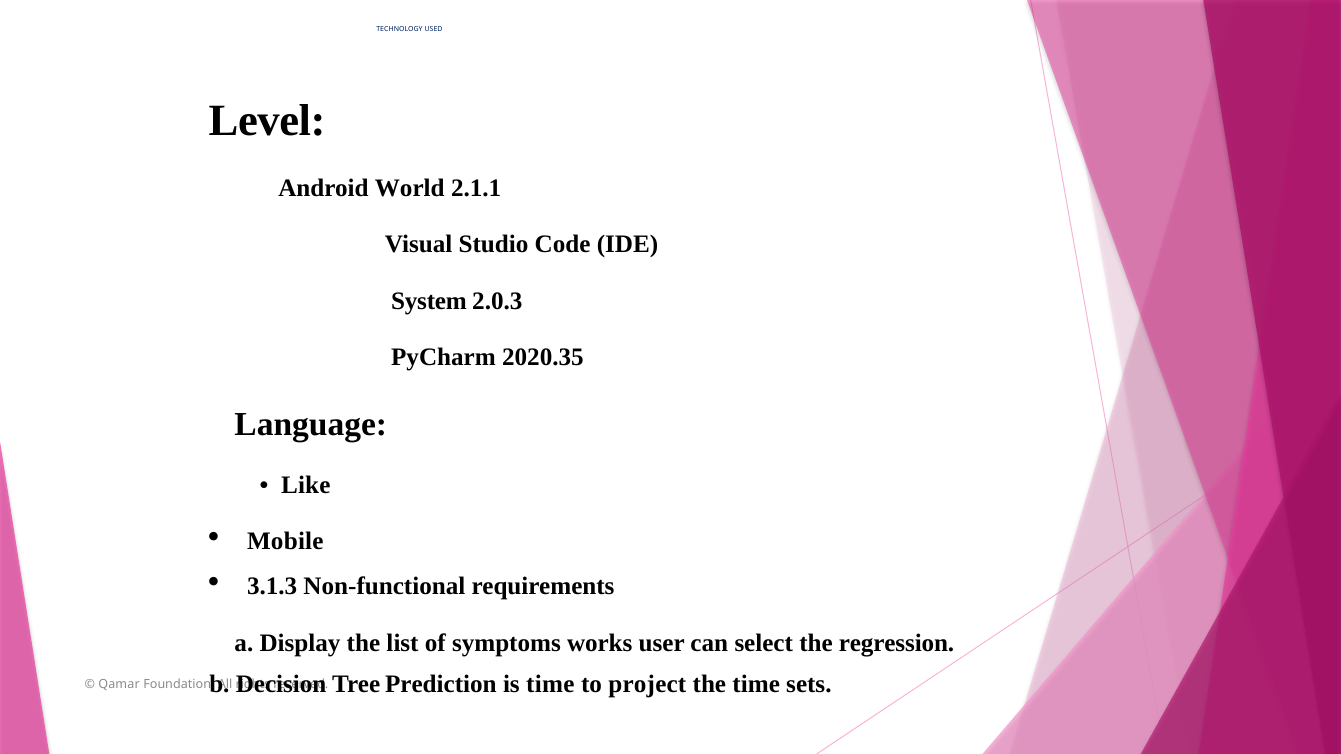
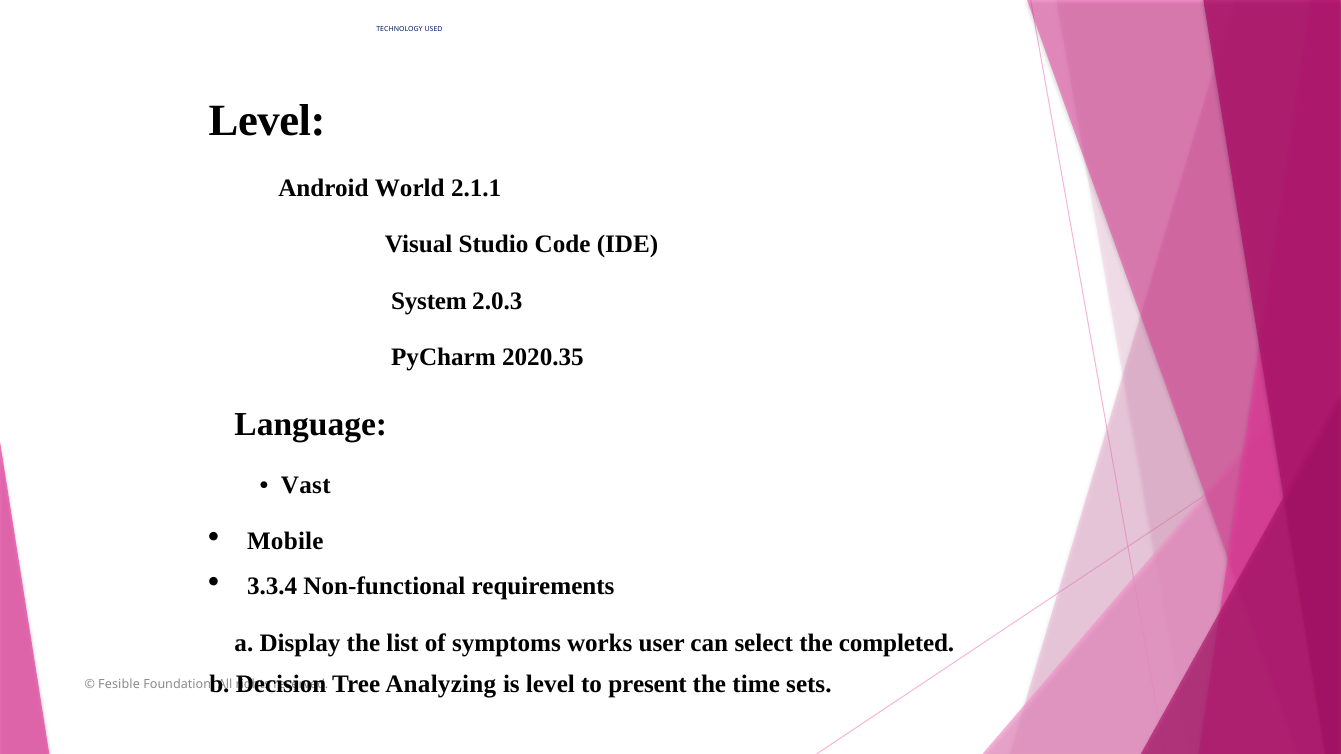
Like: Like -> Vast (306, 485)
3.1.3: 3.1.3 -> 3.3.4 (272, 587)
regression: regression -> completed (897, 643)
Prediction: Prediction -> Analyzing (441, 685)
is time: time -> level (550, 685)
project: project -> present (648, 685)
Qamar: Qamar -> Fesible (119, 684)
